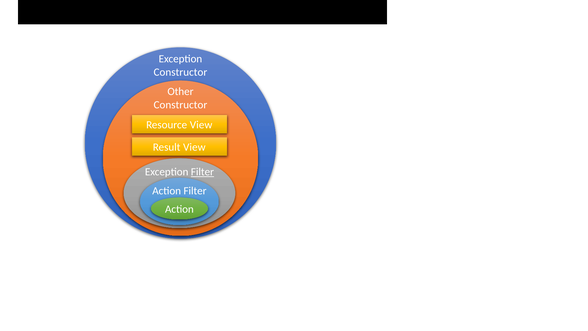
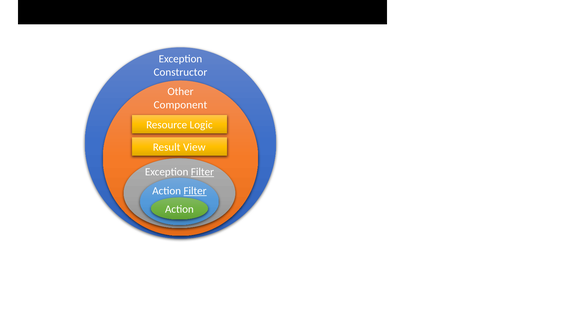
Constructor: Constructor -> Component (180, 105)
Resource View: View -> Logic (201, 125)
Filter underline: none -> present (195, 191)
